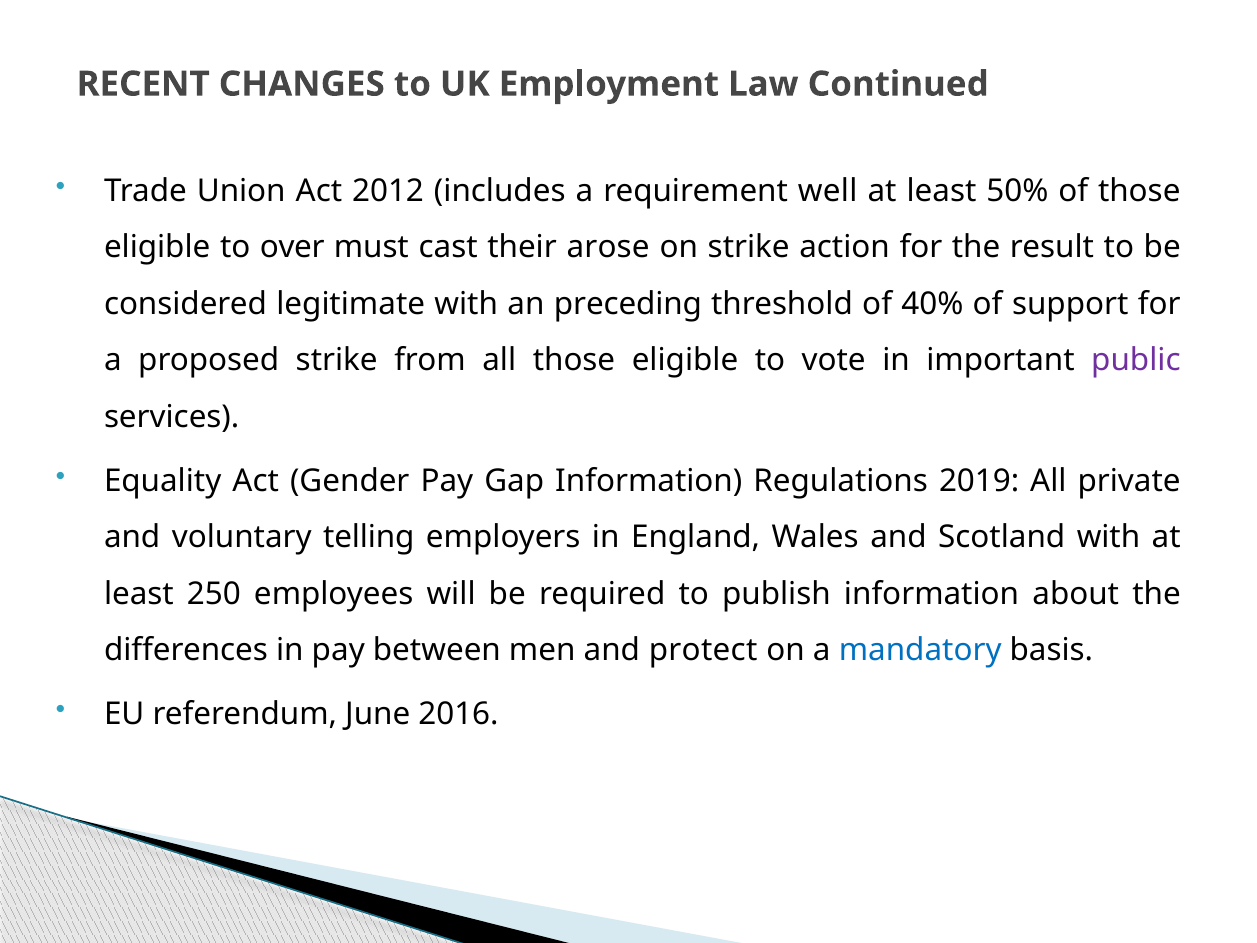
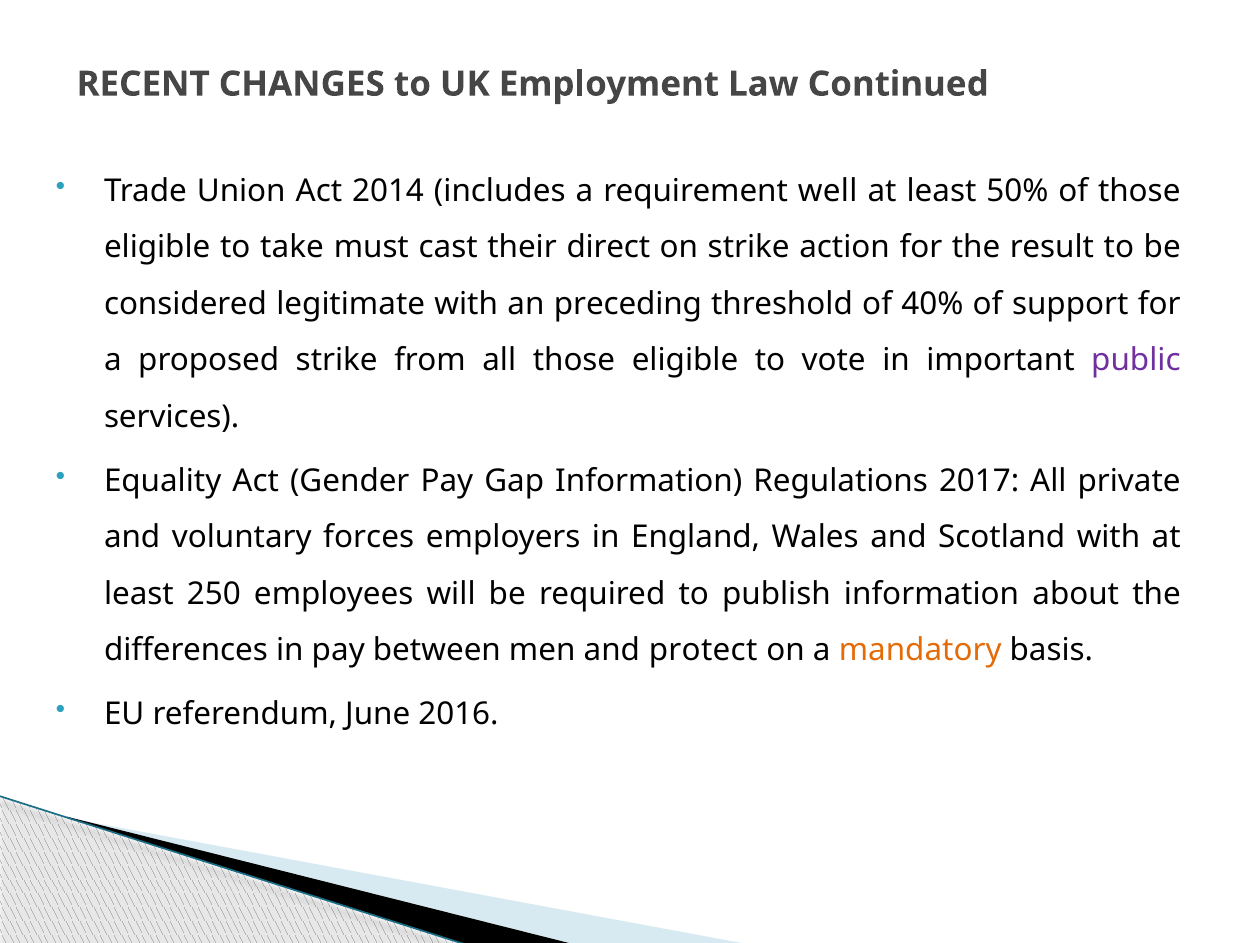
2012: 2012 -> 2014 (388, 191)
over: over -> take (292, 247)
arose: arose -> direct (608, 247)
2019: 2019 -> 2017 (979, 481)
telling: telling -> forces (369, 537)
mandatory colour: blue -> orange (920, 650)
